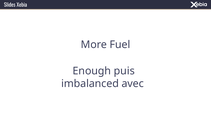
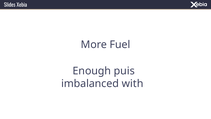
avec: avec -> with (133, 83)
